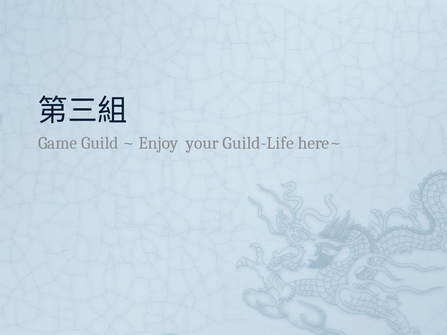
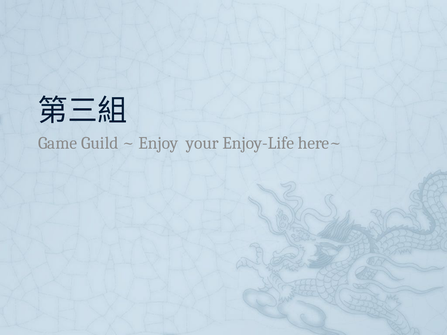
Guild-Life: Guild-Life -> Enjoy-Life (258, 143)
